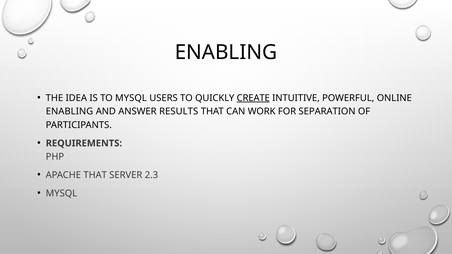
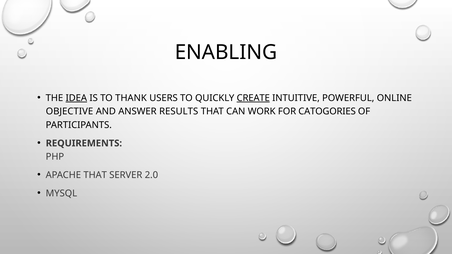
IDEA underline: none -> present (76, 98)
TO MYSQL: MYSQL -> THANK (131, 98)
ENABLING: ENABLING -> OBJECTIVE (69, 112)
SEPARATION: SEPARATION -> CATOGORIES (327, 112)
2.3: 2.3 -> 2.0 (151, 175)
